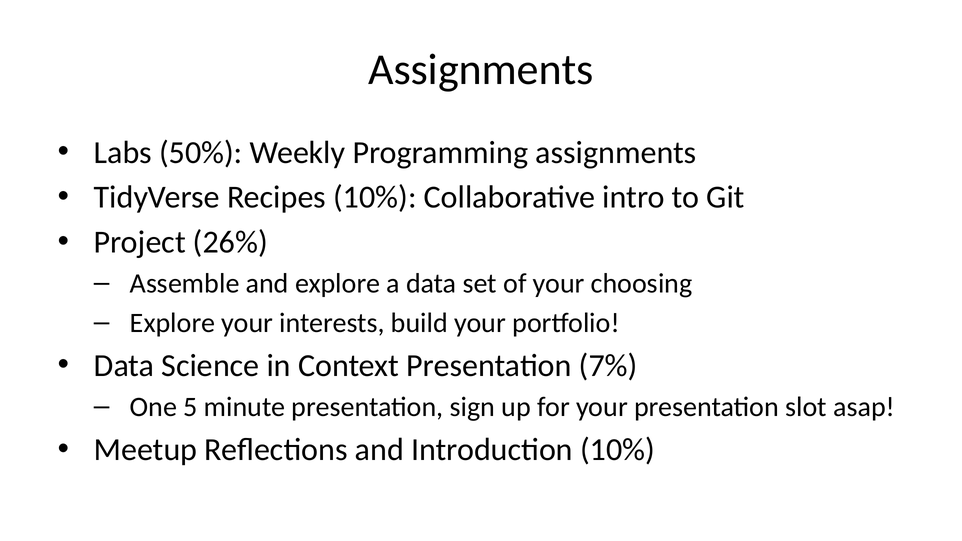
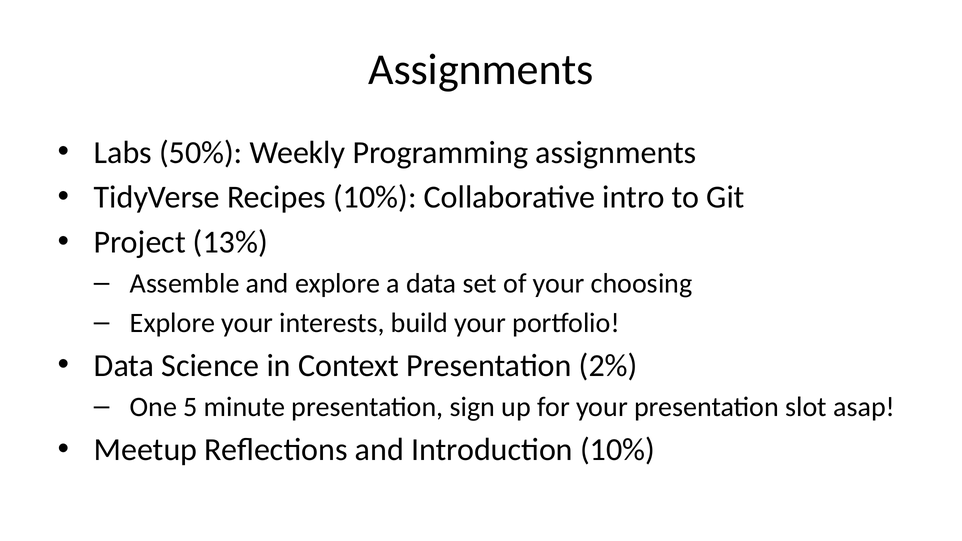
26%: 26% -> 13% (230, 242)
7%: 7% -> 2% (608, 366)
